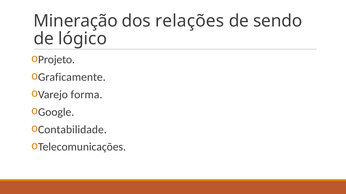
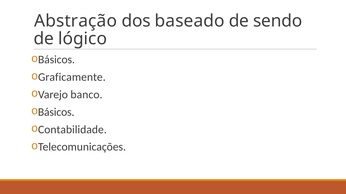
Mineração: Mineração -> Abstração (76, 21)
relações: relações -> baseado (190, 21)
Projeto: Projeto -> Básicos (56, 60)
forma: forma -> banco (87, 95)
Google: Google -> Básicos (56, 112)
